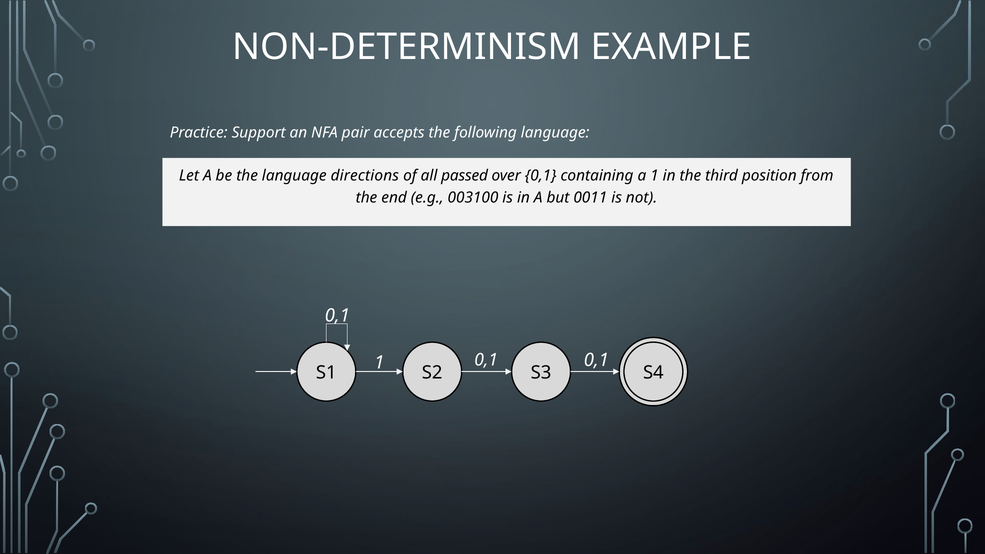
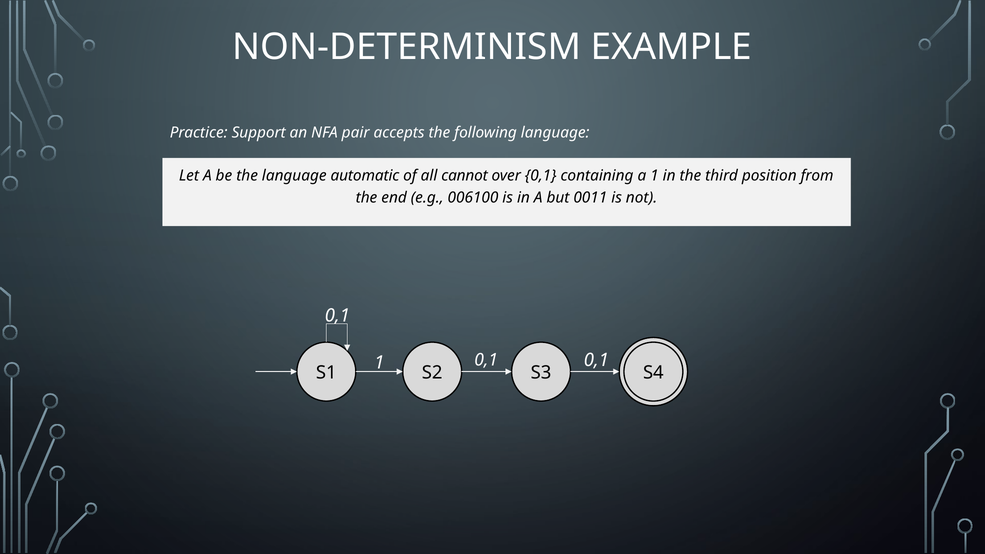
directions: directions -> automatic (365, 176)
passed: passed -> cannot (465, 176)
003100: 003100 -> 006100 (473, 198)
